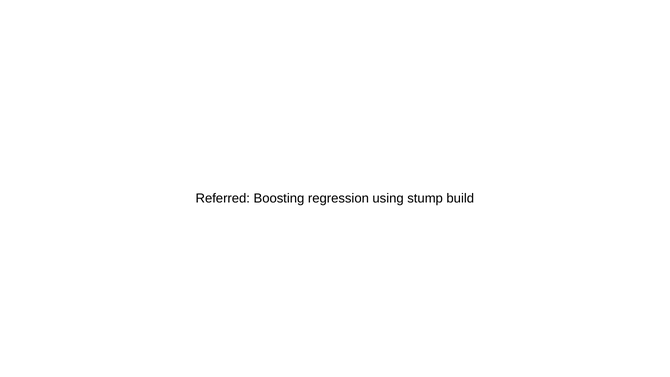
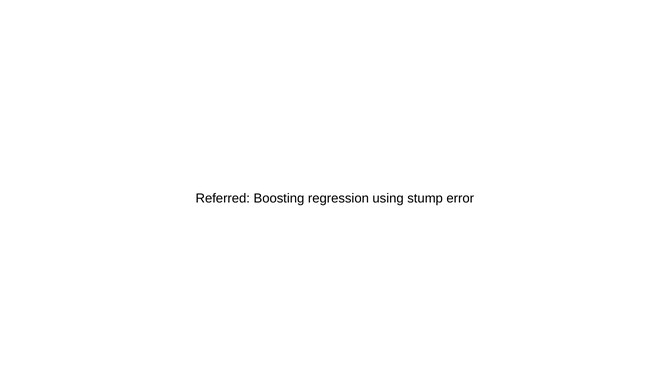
build: build -> error (460, 198)
